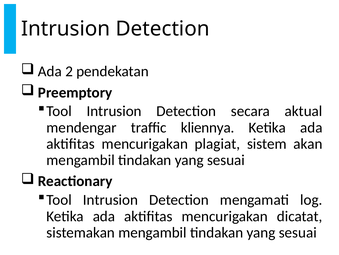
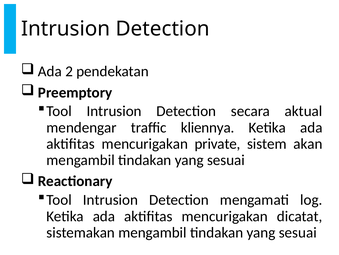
plagiat: plagiat -> private (218, 143)
